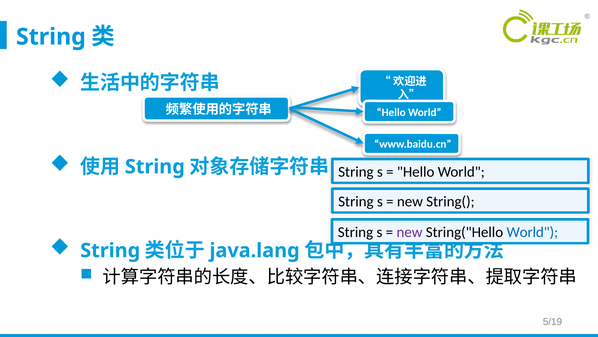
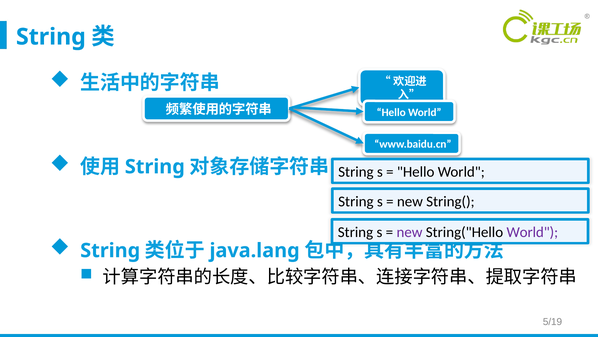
World colour: blue -> purple (532, 232)
